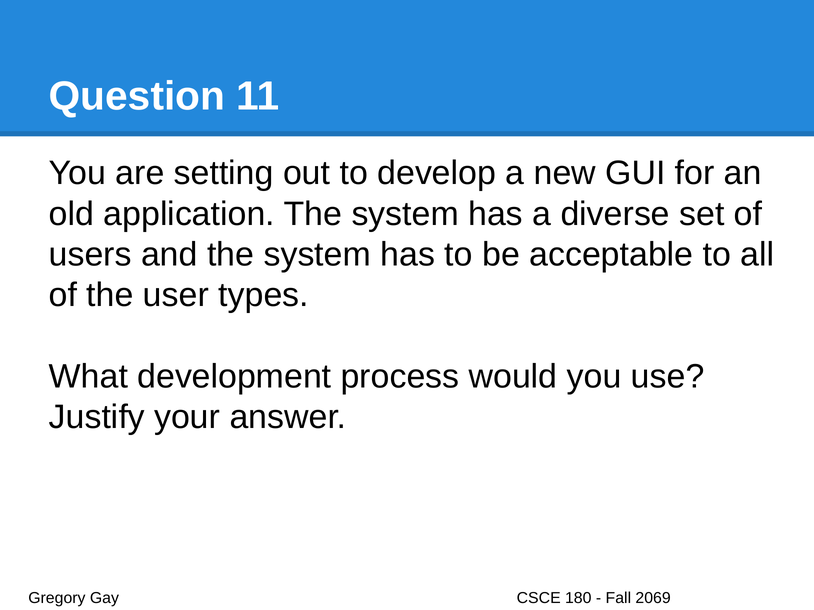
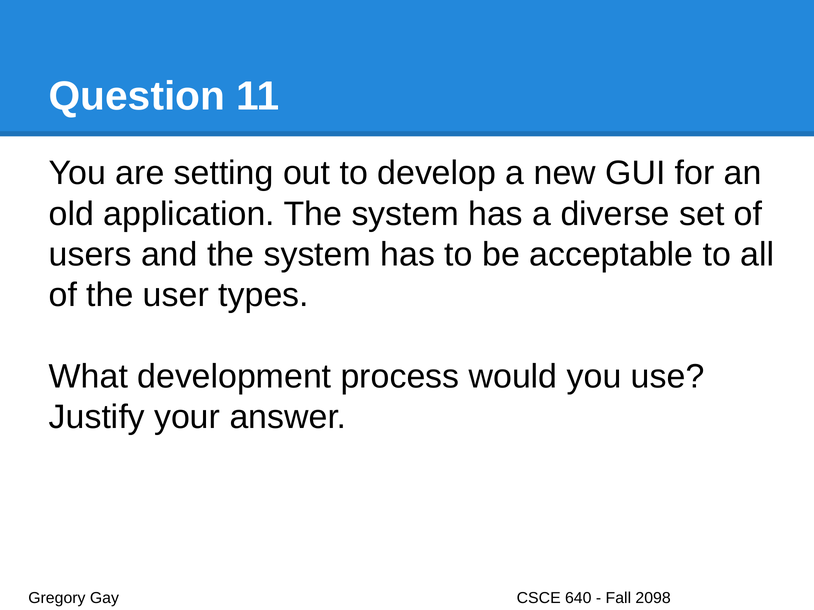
180: 180 -> 640 (578, 599)
2069: 2069 -> 2098 (653, 599)
